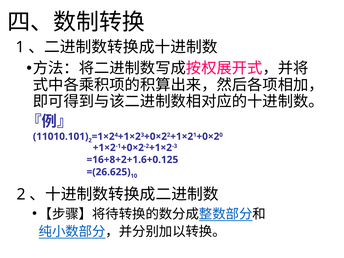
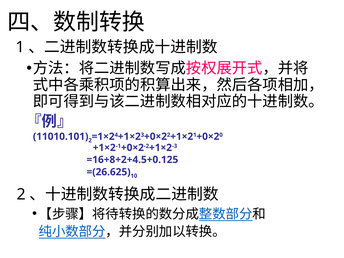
=16+8+2+1.6+0.125: =16+8+2+1.6+0.125 -> =16+8+2+4.5+0.125 (132, 160)
